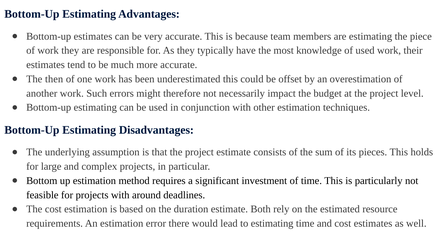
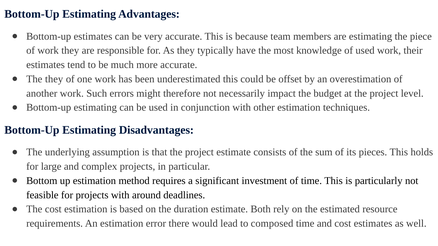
The then: then -> they (54, 79)
to estimating: estimating -> composed (272, 224)
